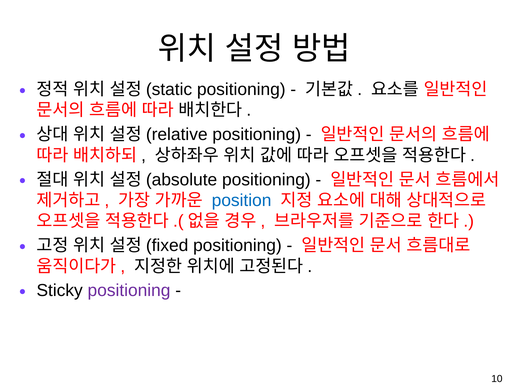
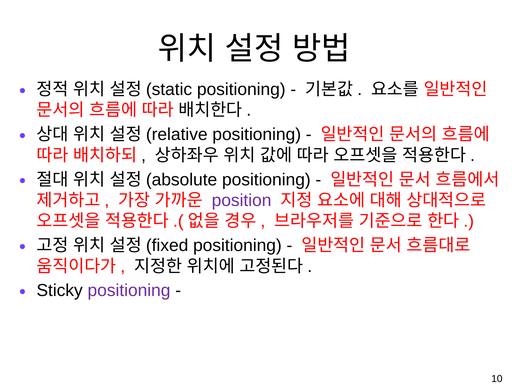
position colour: blue -> purple (242, 200)
